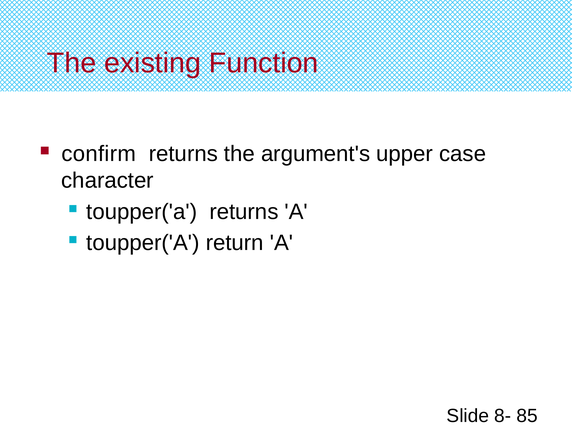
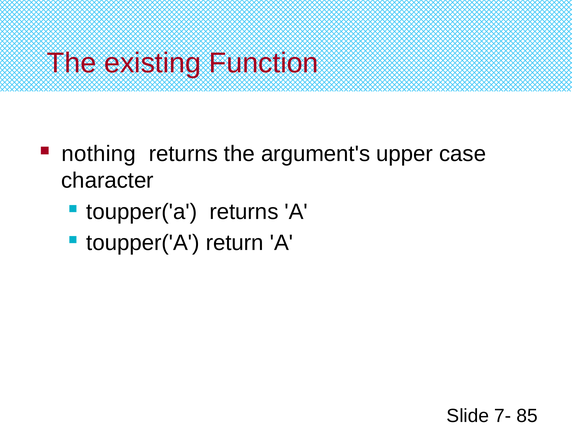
confirm: confirm -> nothing (99, 154)
8-: 8- -> 7- (503, 416)
